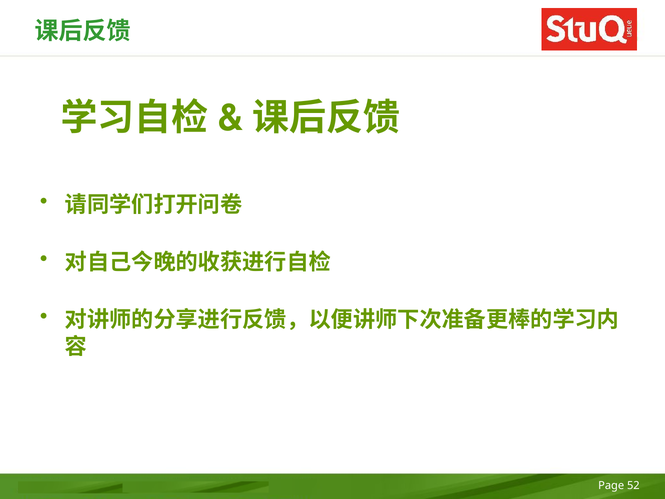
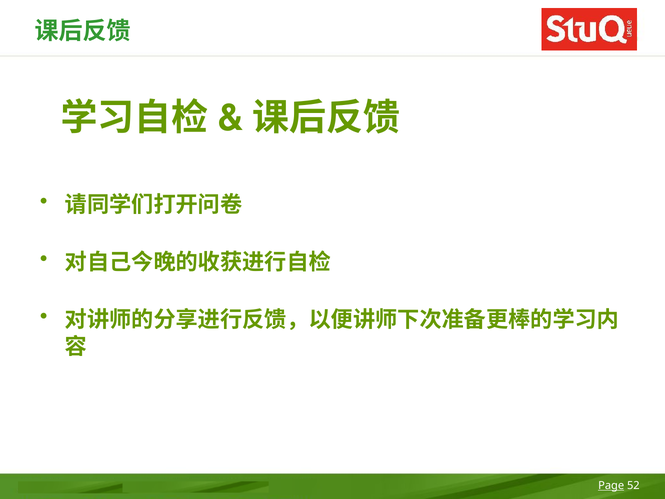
Page underline: none -> present (611, 485)
